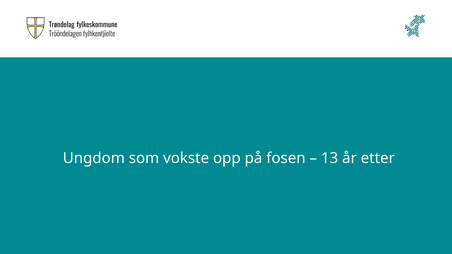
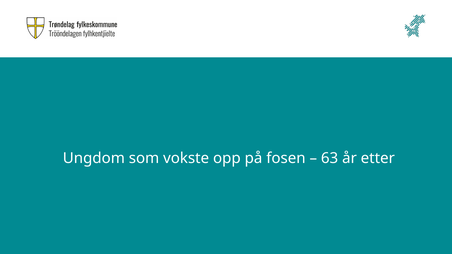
13: 13 -> 63 (330, 158)
